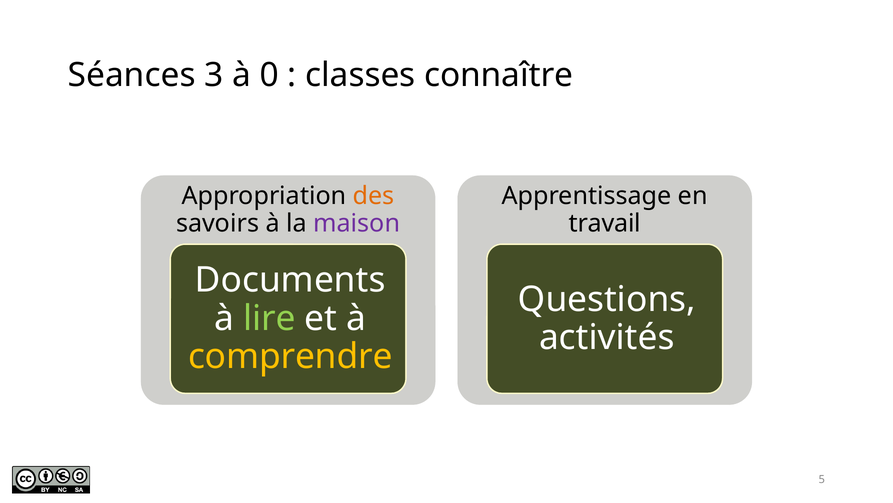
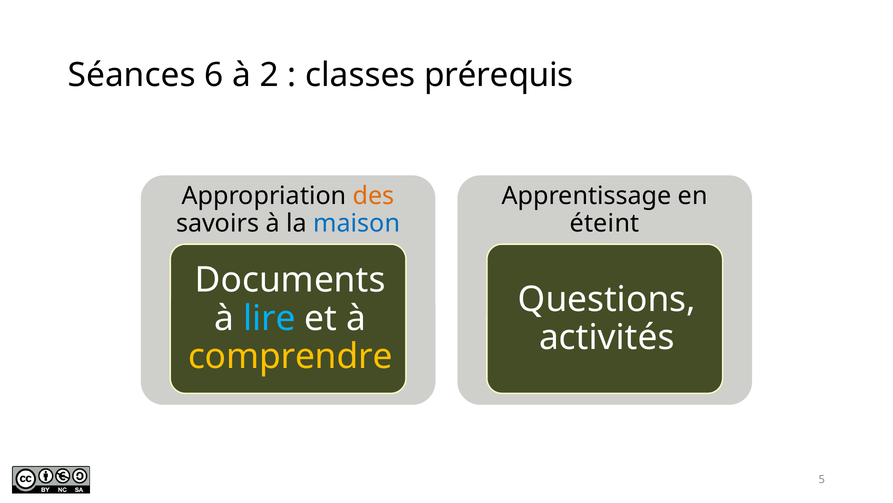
3: 3 -> 6 (214, 75)
0: 0 -> 2 (269, 75)
connaître: connaître -> prérequis (499, 75)
maison colour: purple -> blue (357, 223)
travail: travail -> éteint (605, 223)
lire colour: light green -> light blue (269, 318)
